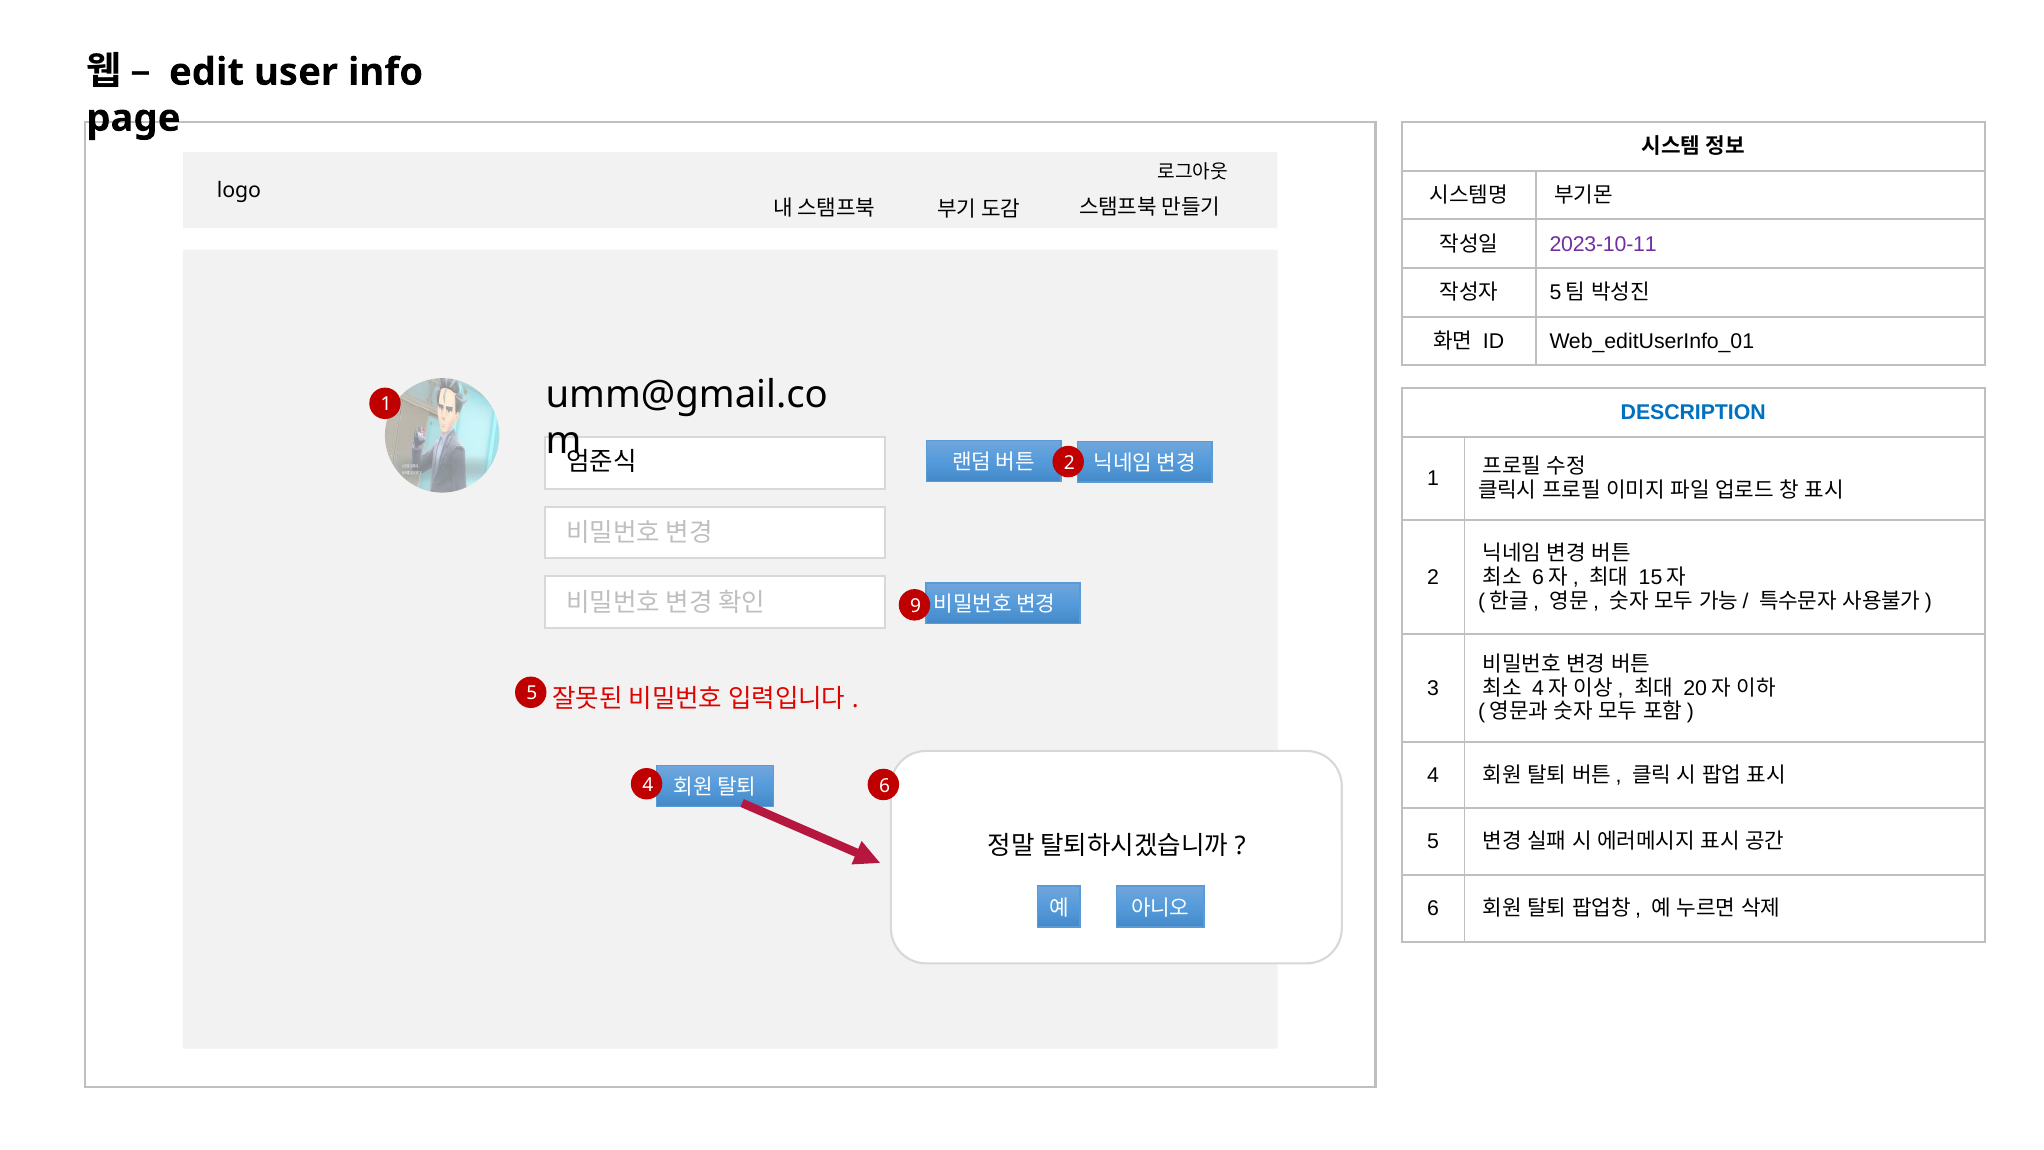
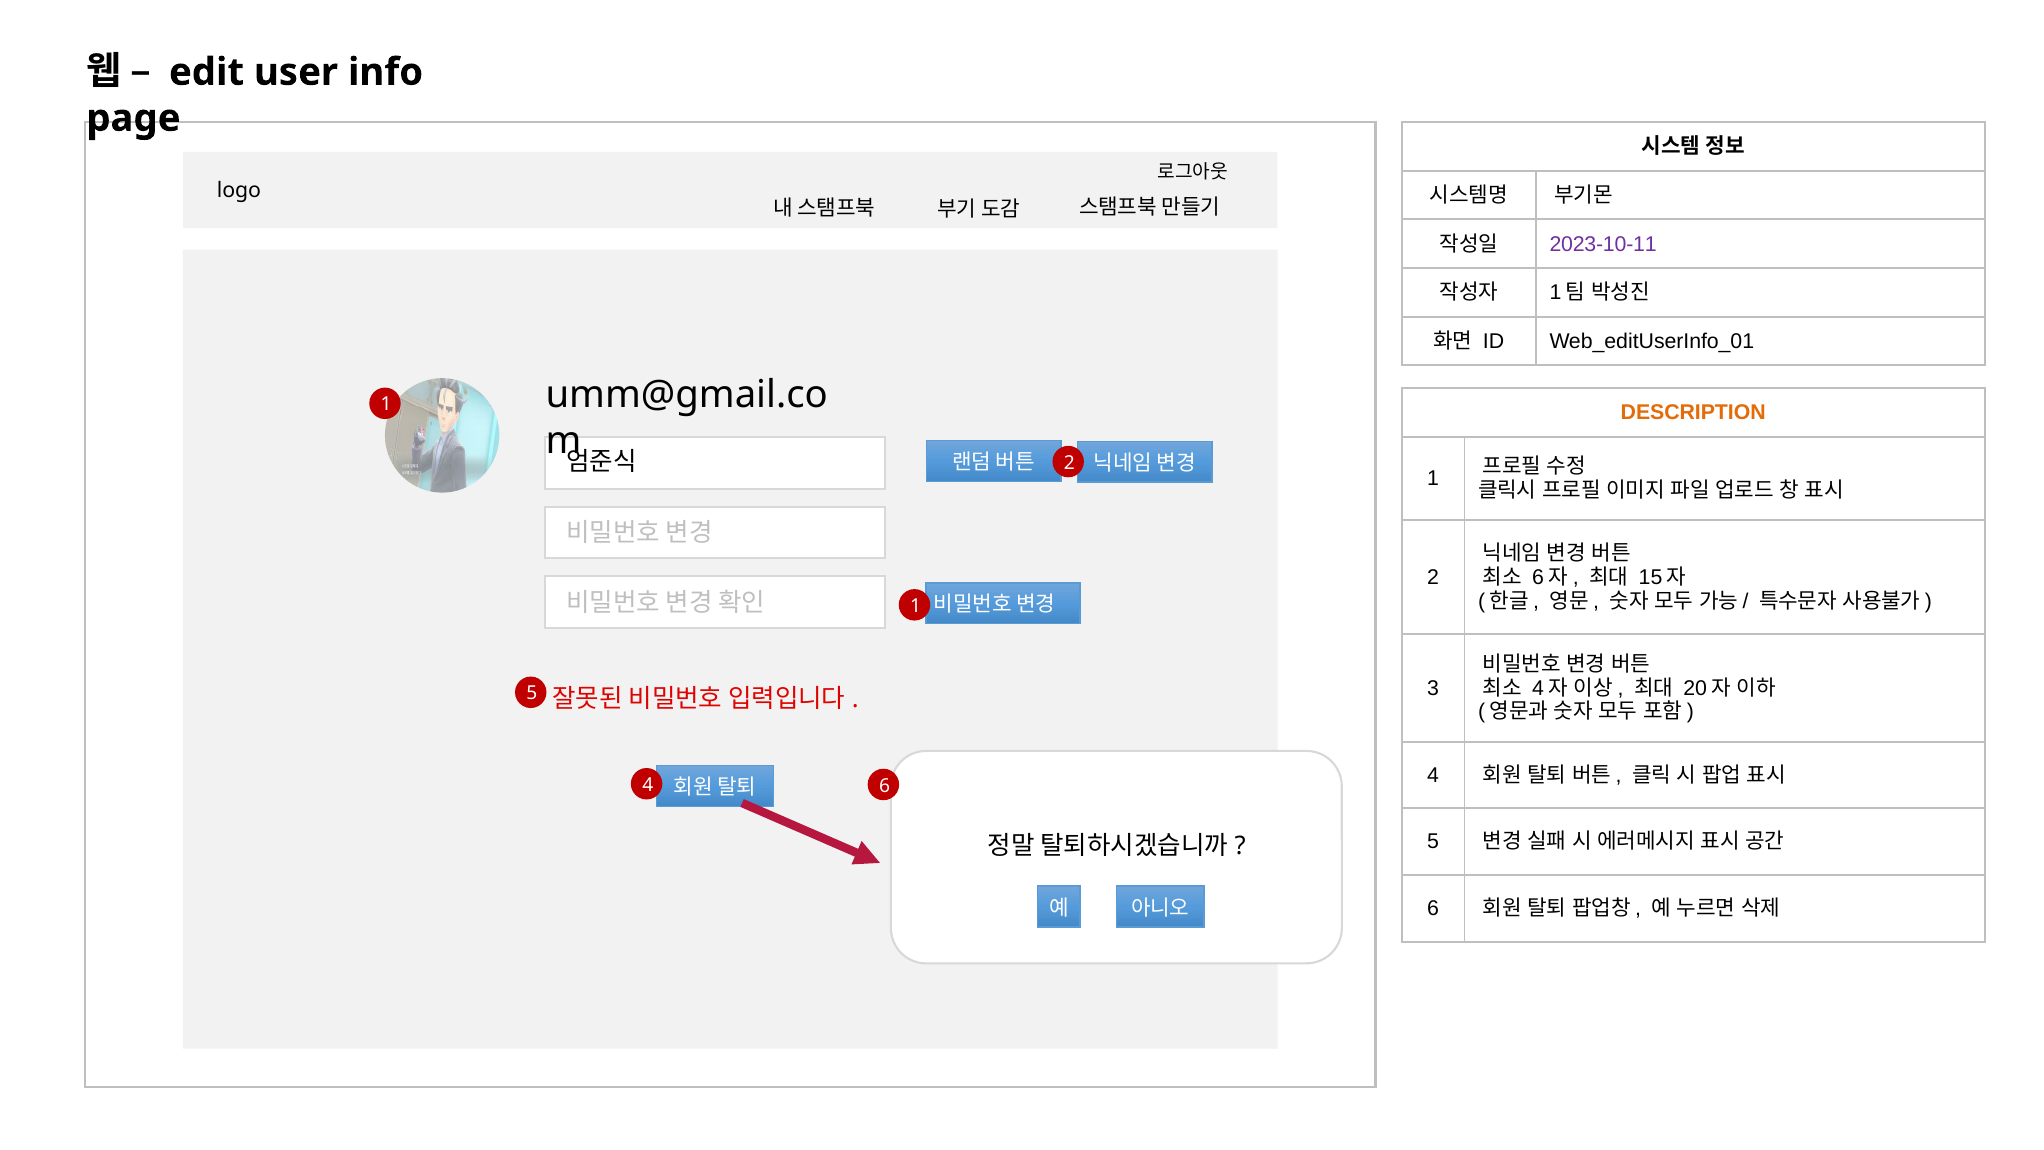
5: 5 -> 1 (1555, 293)
DESCRIPTION colour: blue -> orange (1693, 412)
9: 9 -> 1 (916, 606)
